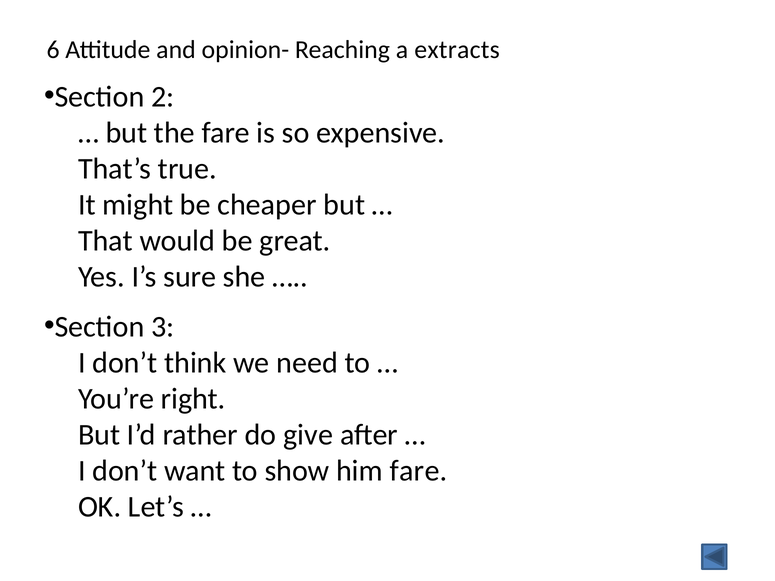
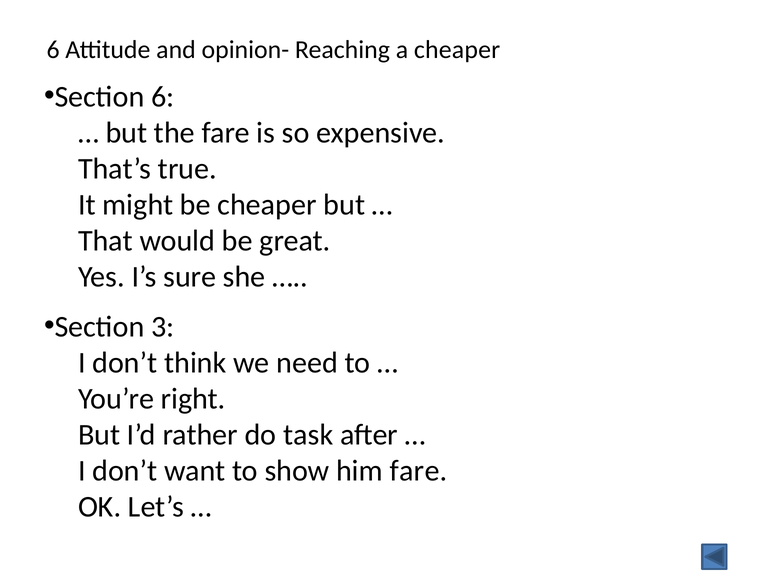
a extracts: extracts -> cheaper (457, 50)
Section 2: 2 -> 6 (163, 97)
give: give -> task (308, 435)
